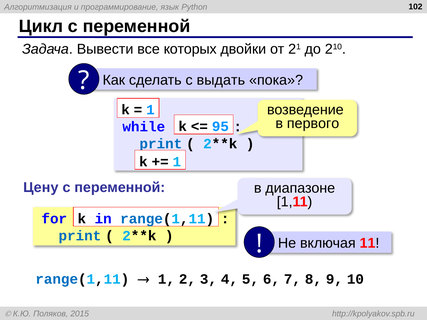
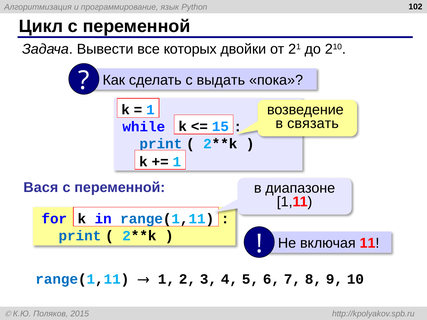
первого: первого -> связать (313, 124)
95: 95 -> 15 (220, 127)
Цену: Цену -> Вася (41, 188)
